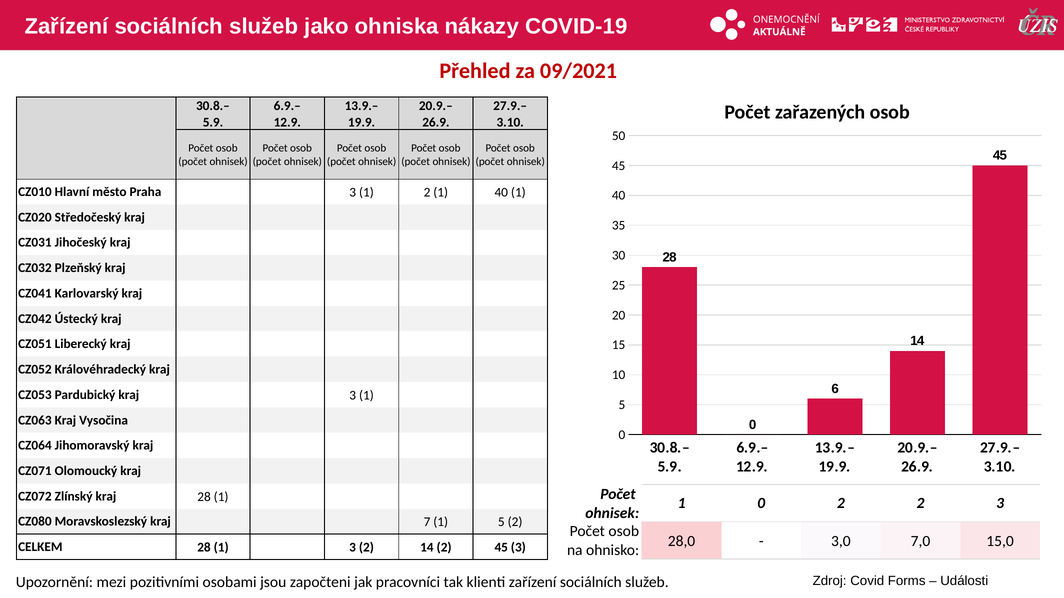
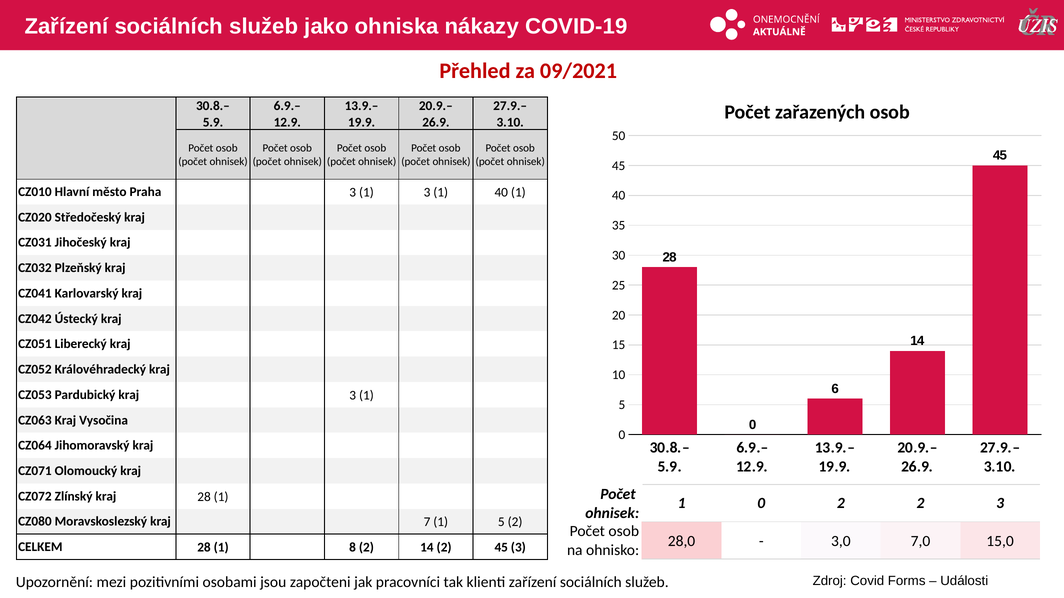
1 2: 2 -> 3 (427, 192)
1 3: 3 -> 8 (353, 548)
